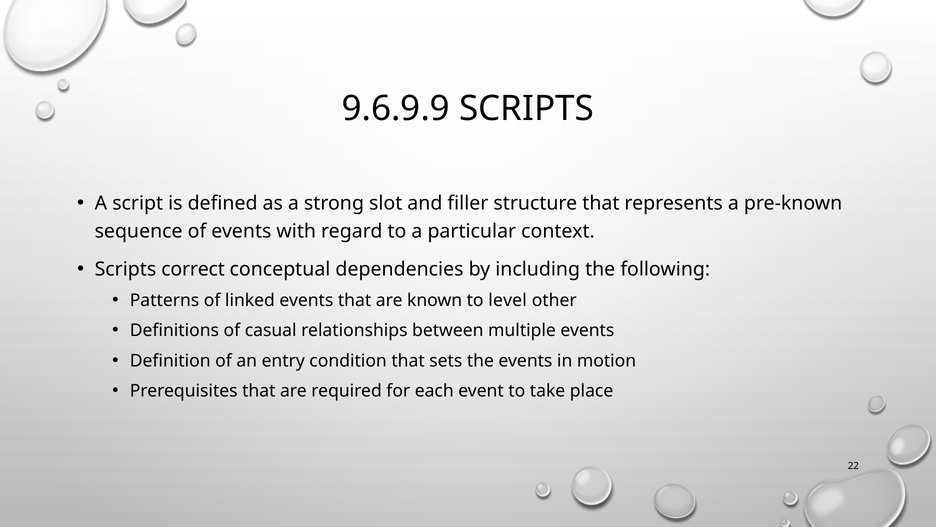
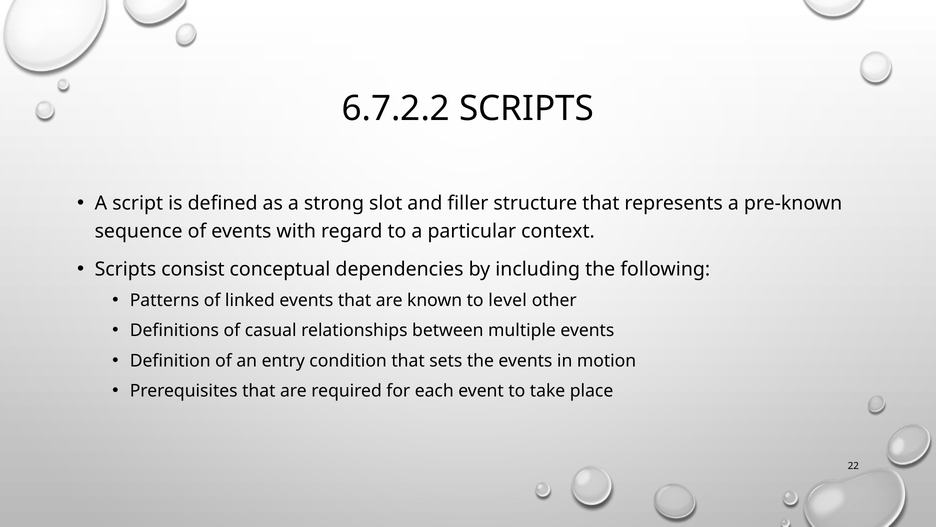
9.6.9.9: 9.6.9.9 -> 6.7.2.2 (396, 109)
correct: correct -> consist (193, 269)
